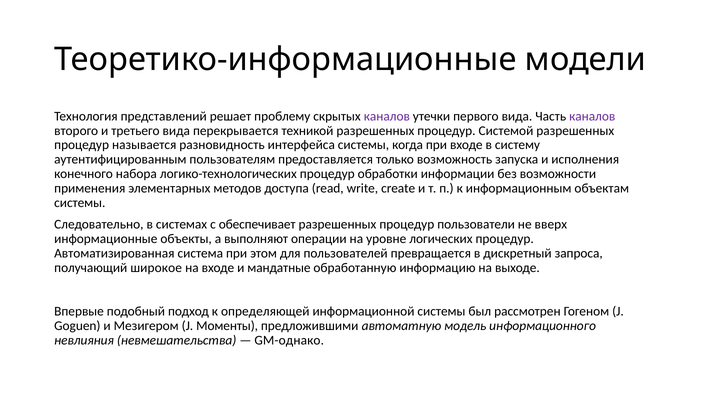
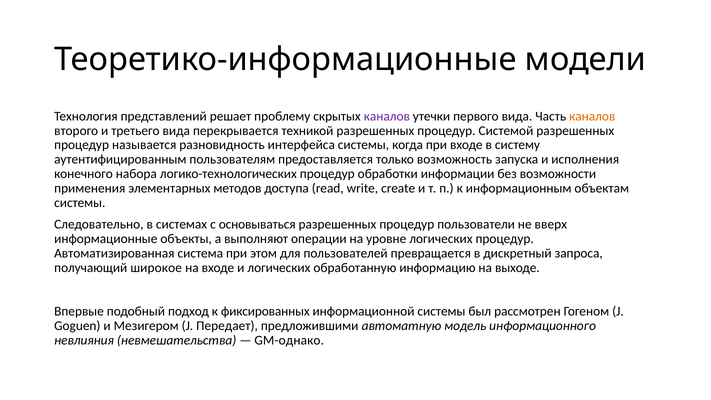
каналов colour: purple -> orange (592, 116)
обеспечивает: обеспечивает -> основываться (257, 224)
и мандатные: мандатные -> логических (279, 268)
определяющей: определяющей -> фиксированных (265, 311)
Моменты: Моменты -> Передает (227, 326)
